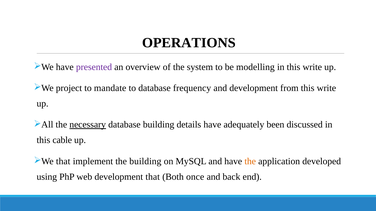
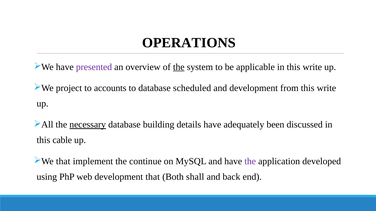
the underline: none -> present (179, 67)
modelling: modelling -> applicable (255, 67)
mandate: mandate -> accounts (110, 88)
frequency: frequency -> scheduled (192, 88)
the building: building -> continue (145, 162)
the colour: orange -> purple (250, 162)
once: once -> shall (195, 177)
